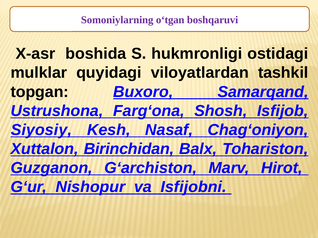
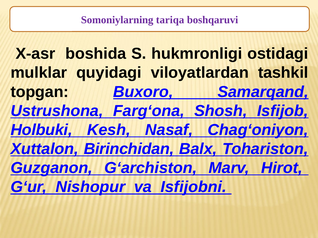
oʻtgan: oʻtgan -> tariqa (170, 20)
Siyosiy: Siyosiy -> Holbuki (42, 130)
